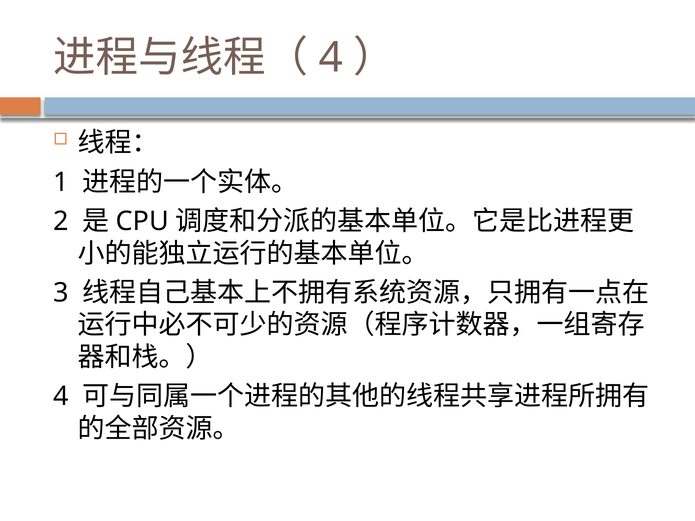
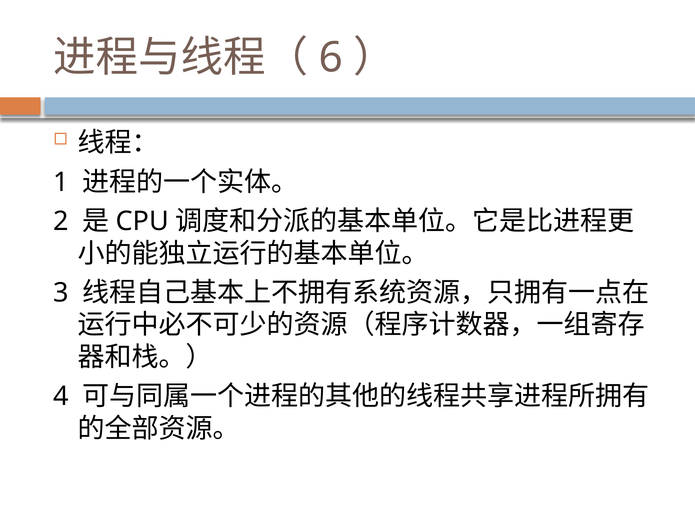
4: 4 -> 6 (331, 58)
